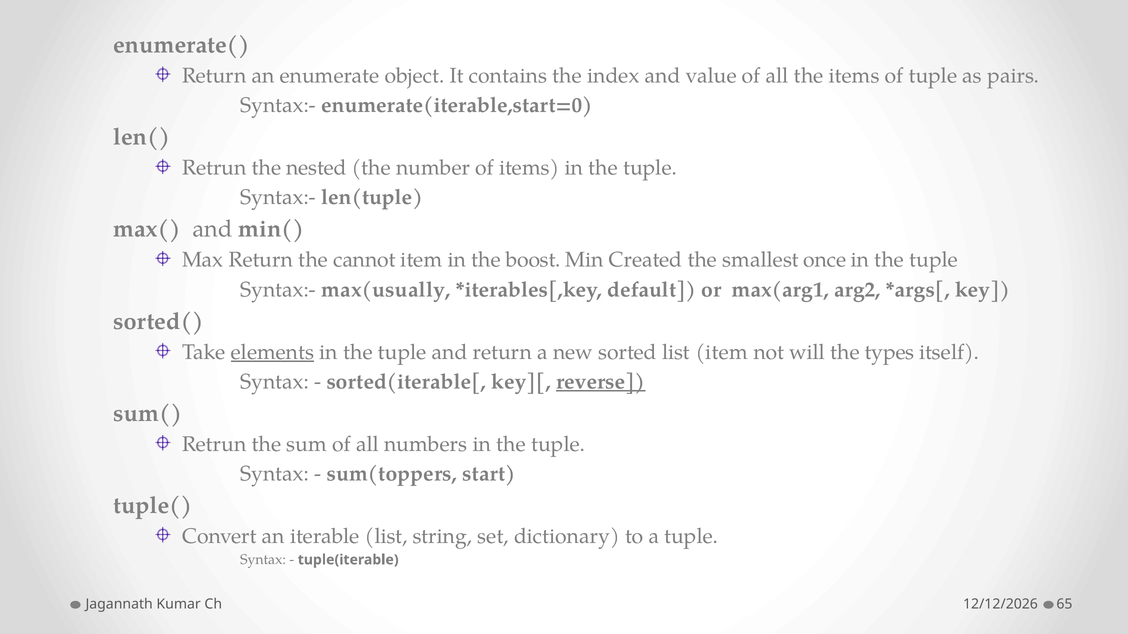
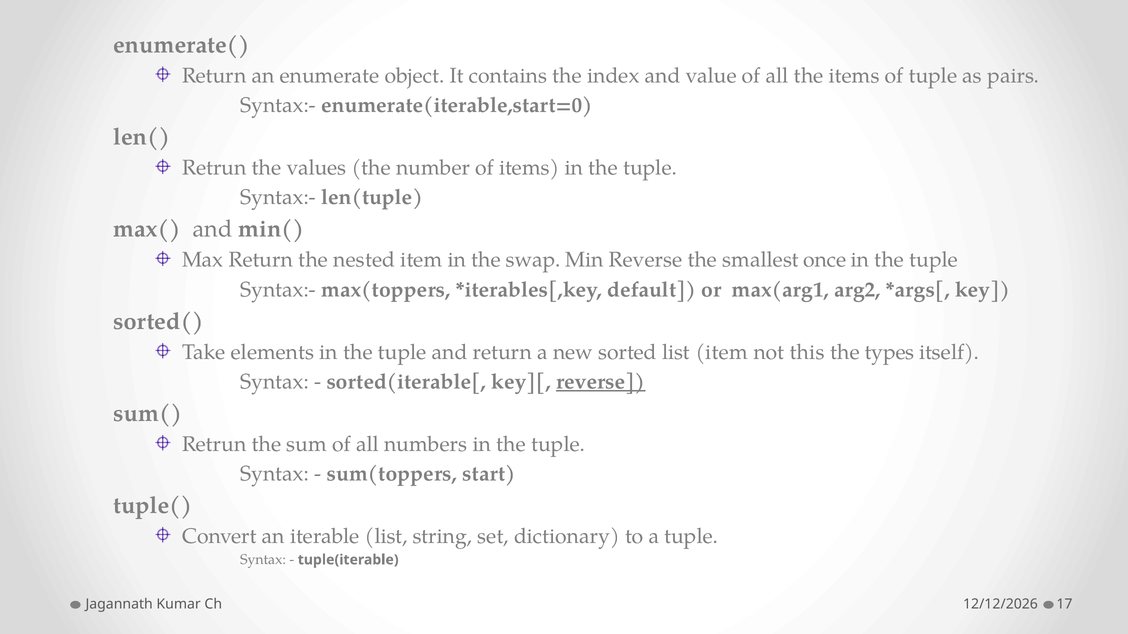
nested: nested -> values (316, 168)
cannot: cannot -> nested (364, 260)
boost: boost -> swap (533, 260)
Min Created: Created -> Reverse (646, 260)
max(usually: max(usually -> max(toppers (386, 290)
elements underline: present -> none (272, 352)
will: will -> this (807, 352)
65: 65 -> 17 (1064, 605)
